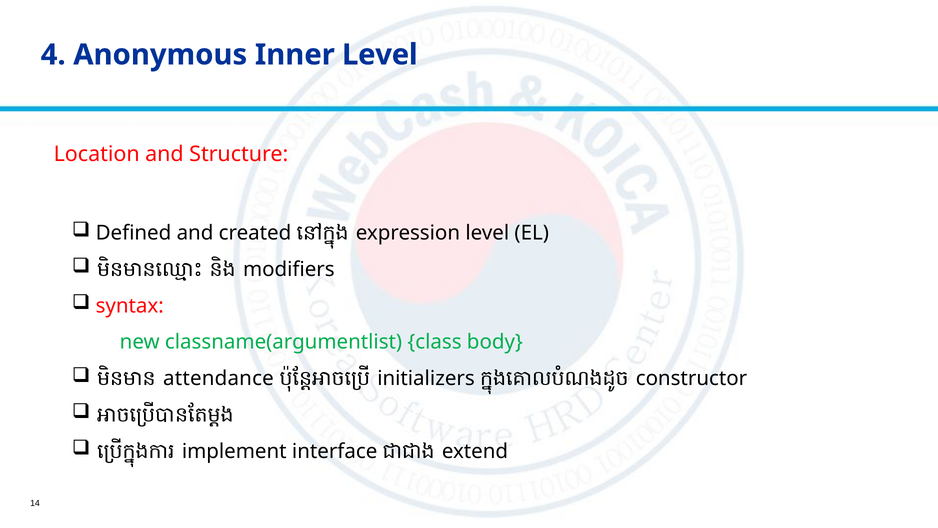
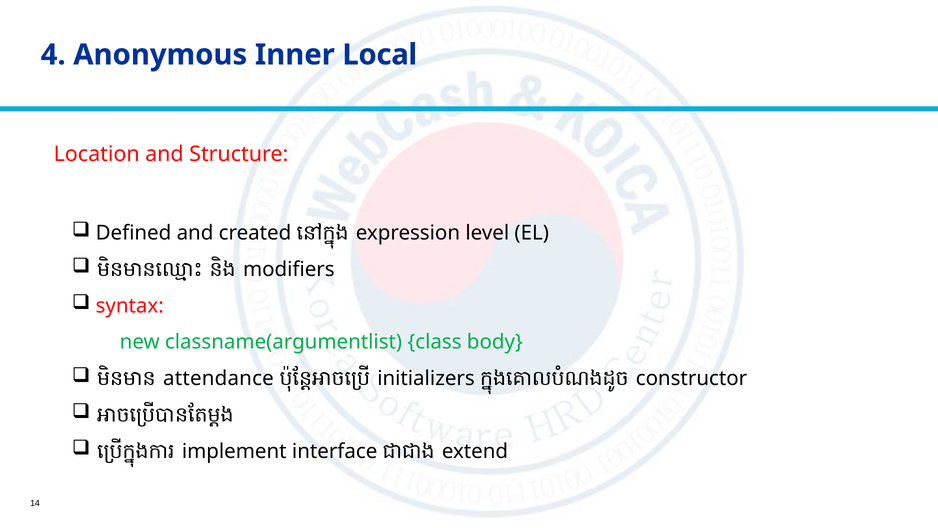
Inner Level: Level -> Local (380, 55)
